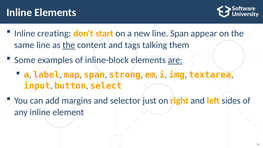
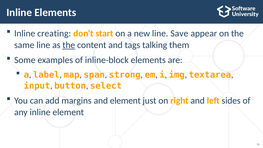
line Span: Span -> Save (179, 33)
are underline: present -> none (175, 60)
and selector: selector -> element (125, 100)
